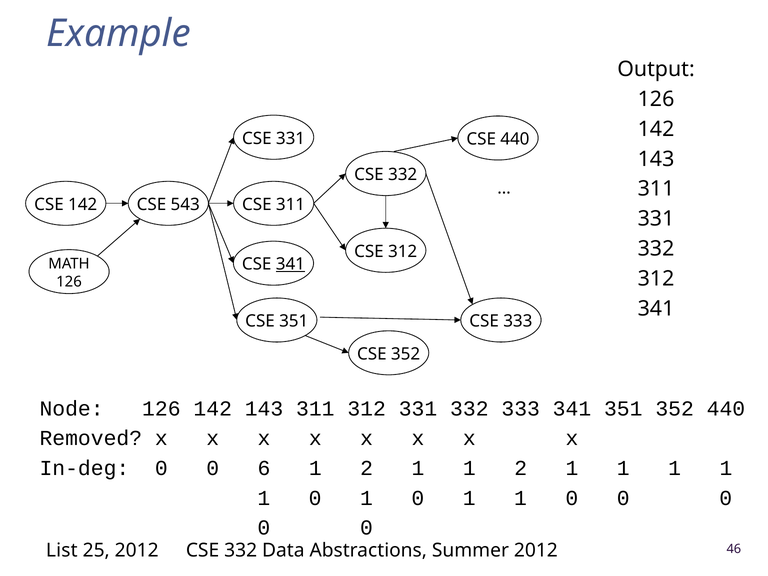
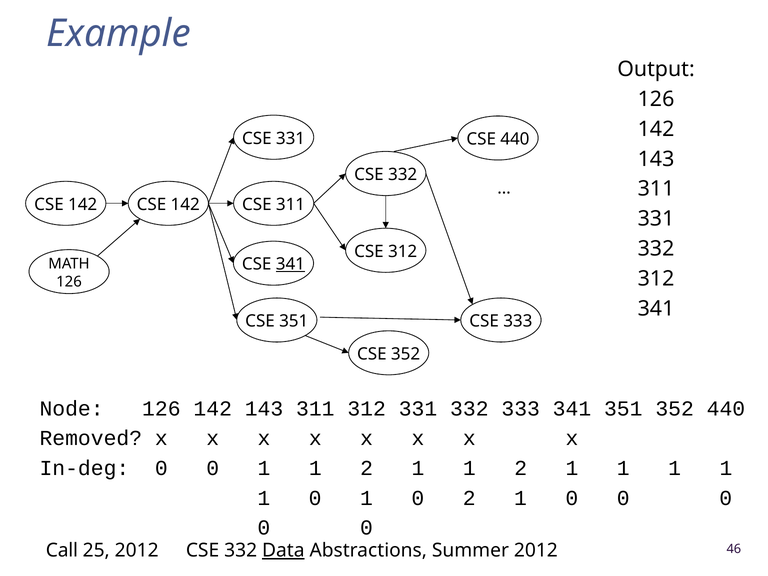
142 CSE 543: 543 -> 142 (185, 204)
0 0 6: 6 -> 1 (264, 468)
0 1 0 1: 1 -> 2 (469, 498)
List: List -> Call (62, 551)
Data underline: none -> present (283, 551)
